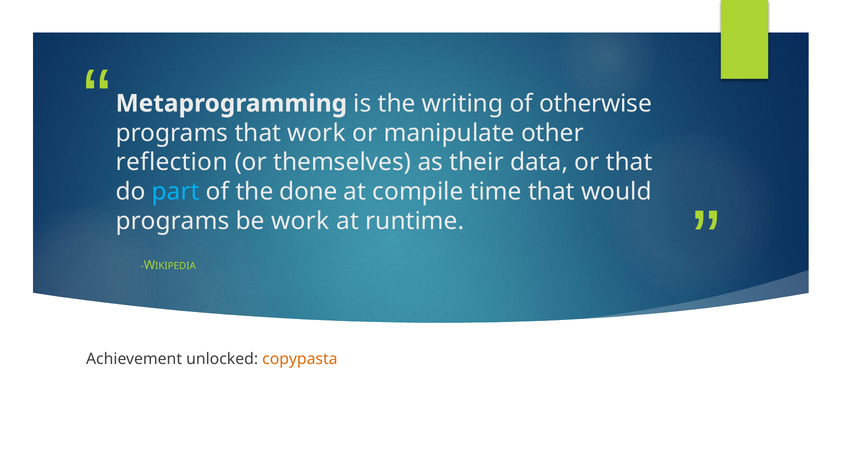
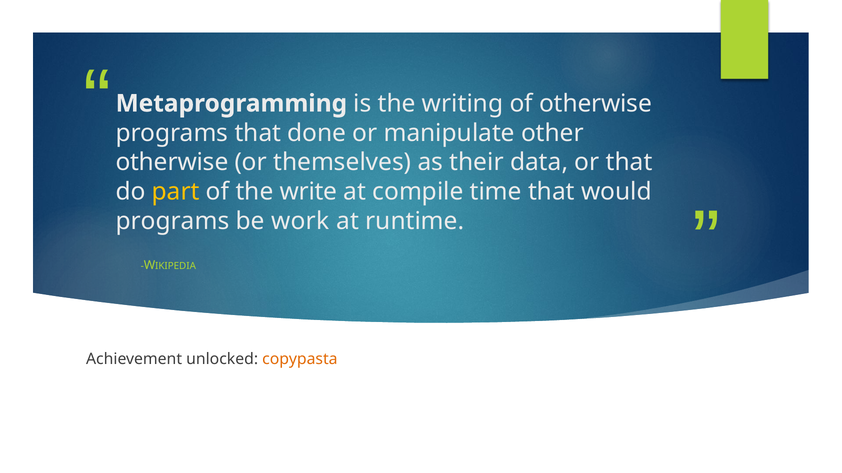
that work: work -> done (317, 133)
reflection: reflection -> otherwise (172, 163)
part colour: light blue -> yellow (176, 192)
done: done -> write (309, 192)
